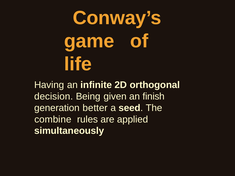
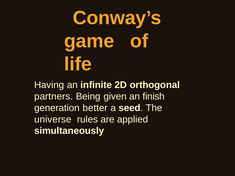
decision: decision -> partners (54, 97)
combine: combine -> universe (53, 120)
